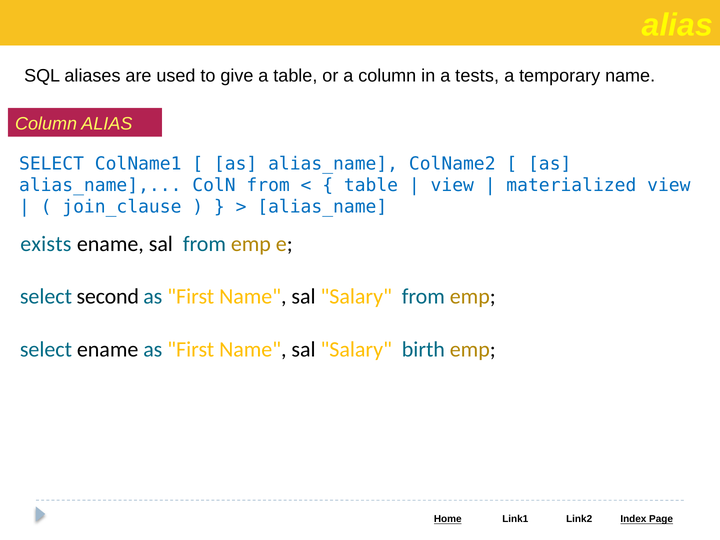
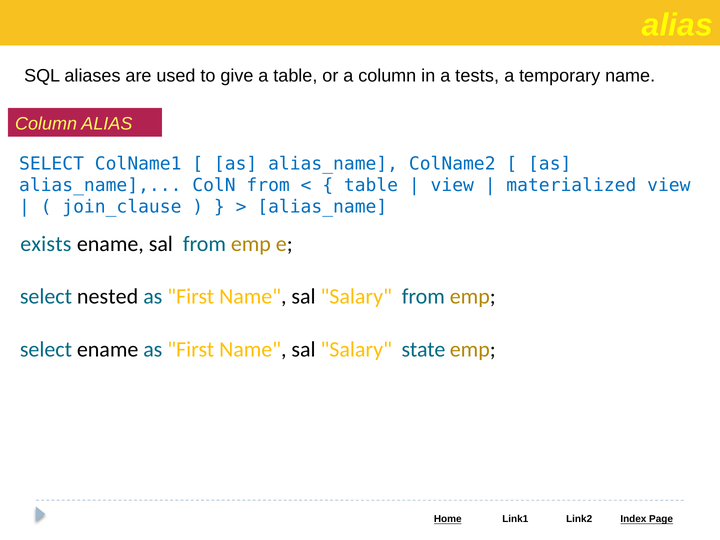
second: second -> nested (108, 297)
birth: birth -> state (423, 349)
